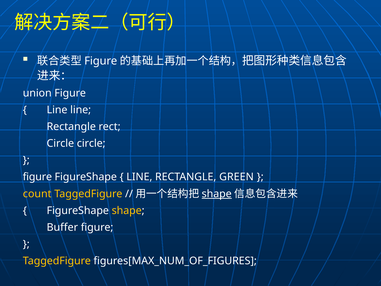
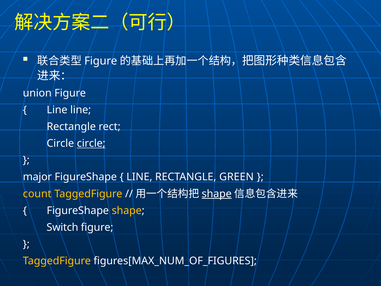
circle underline: none -> present (91, 143)
figure: figure -> major (37, 177)
Buffer: Buffer -> Switch (62, 227)
